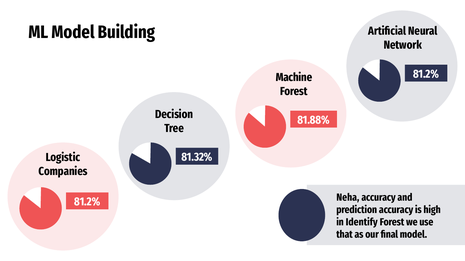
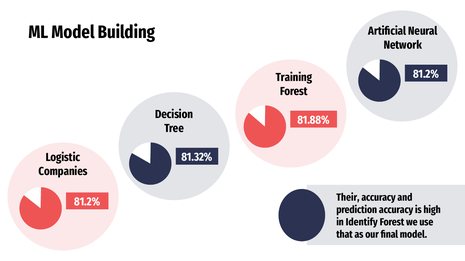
Machine: Machine -> Training (294, 78)
Neha: Neha -> Their (348, 198)
